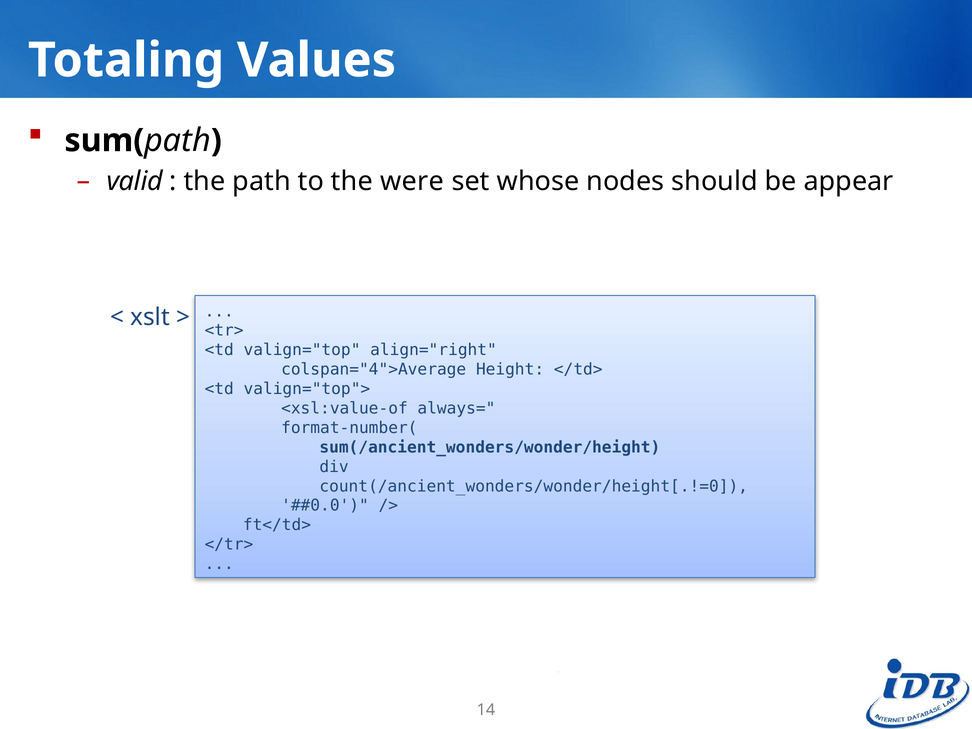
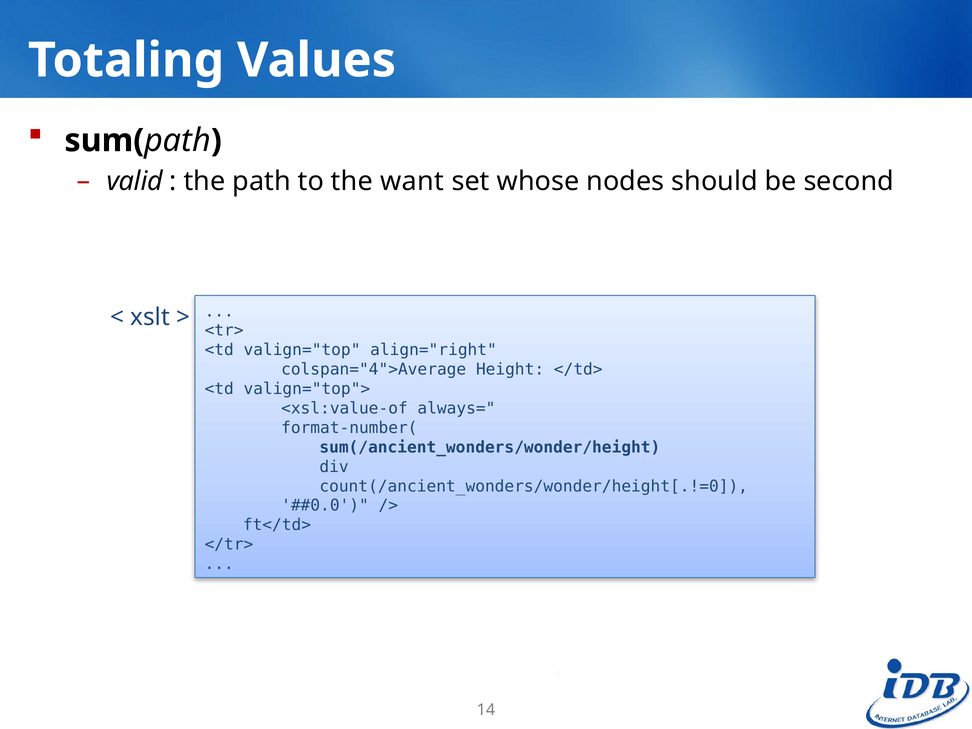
were: were -> want (412, 181)
appear: appear -> second (849, 181)
